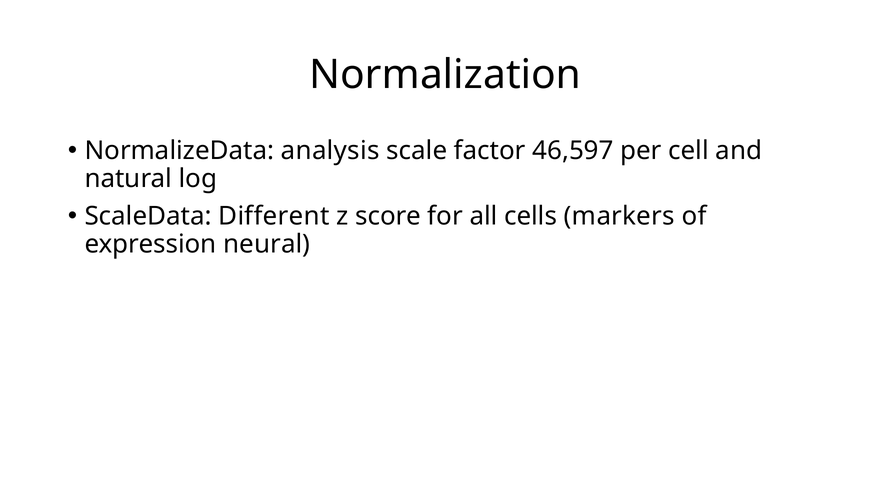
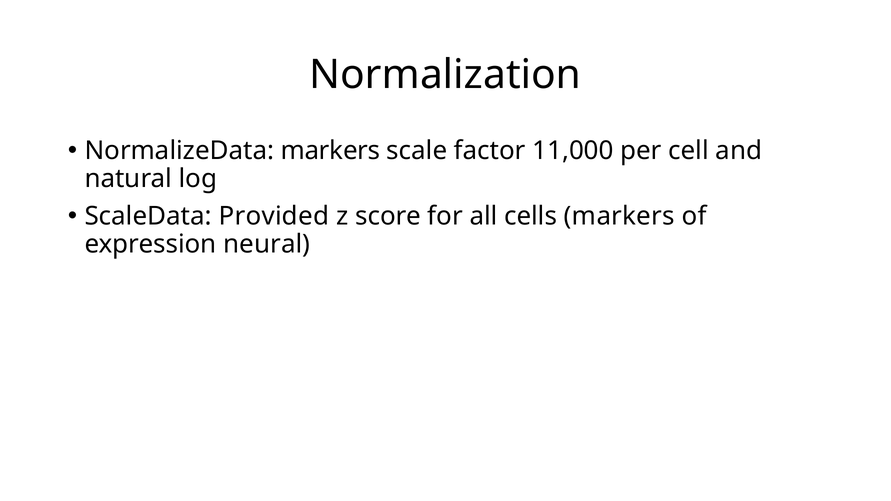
NormalizeData analysis: analysis -> markers (330, 151)
46,597: 46,597 -> 11,000 (573, 151)
Different: Different -> Provided (274, 216)
